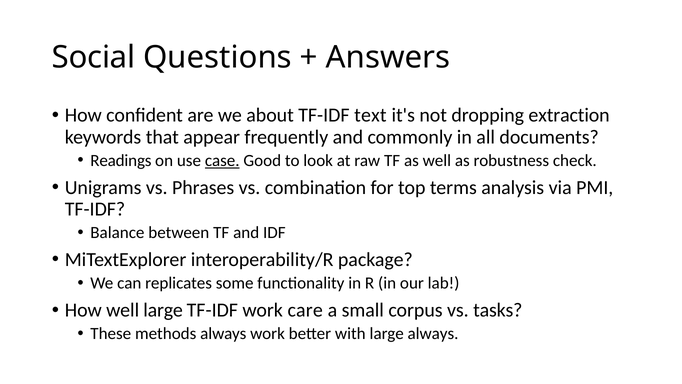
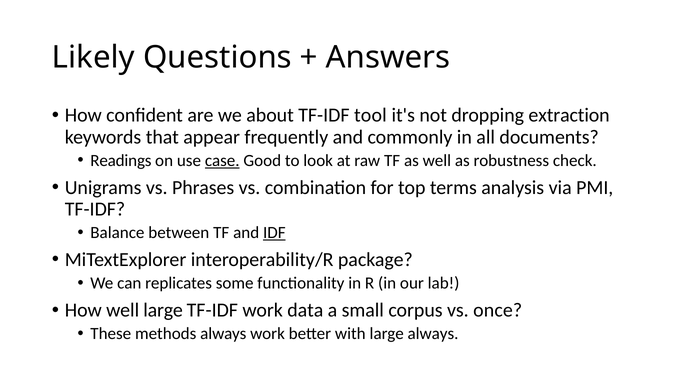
Social: Social -> Likely (93, 57)
text: text -> tool (370, 115)
IDF underline: none -> present (274, 232)
care: care -> data (305, 310)
tasks: tasks -> once (498, 310)
